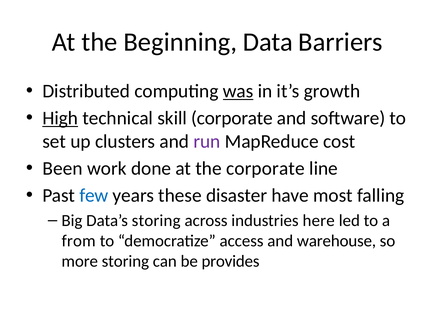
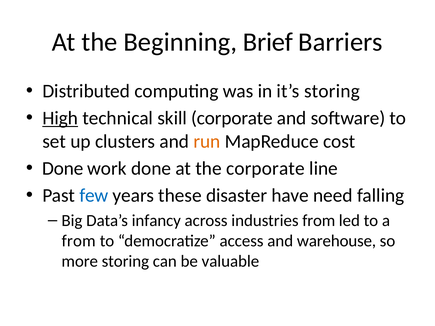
Data: Data -> Brief (268, 42)
was underline: present -> none (238, 91)
it’s growth: growth -> storing (332, 91)
run colour: purple -> orange (207, 142)
Been: Been -> Done (63, 169)
most: most -> need (333, 196)
Data’s storing: storing -> infancy (156, 221)
industries here: here -> from (319, 221)
provides: provides -> valuable (230, 261)
